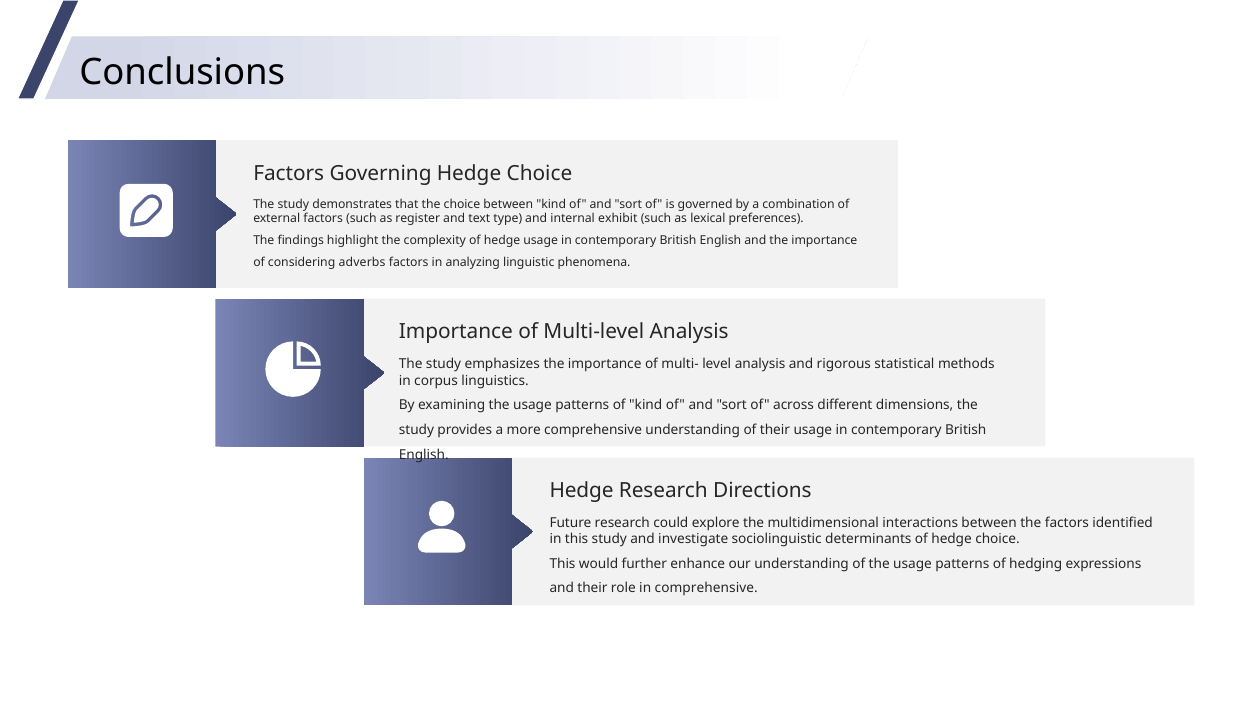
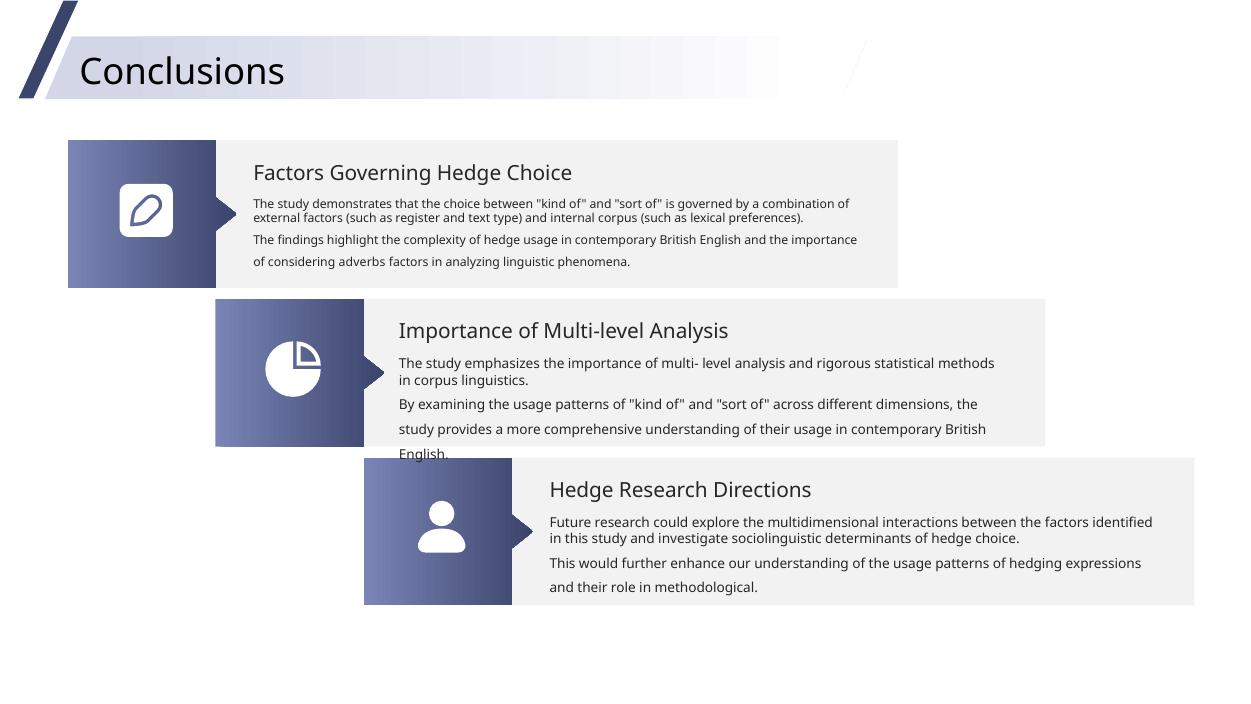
internal exhibit: exhibit -> corpus (618, 219)
in comprehensive: comprehensive -> methodological (706, 588)
